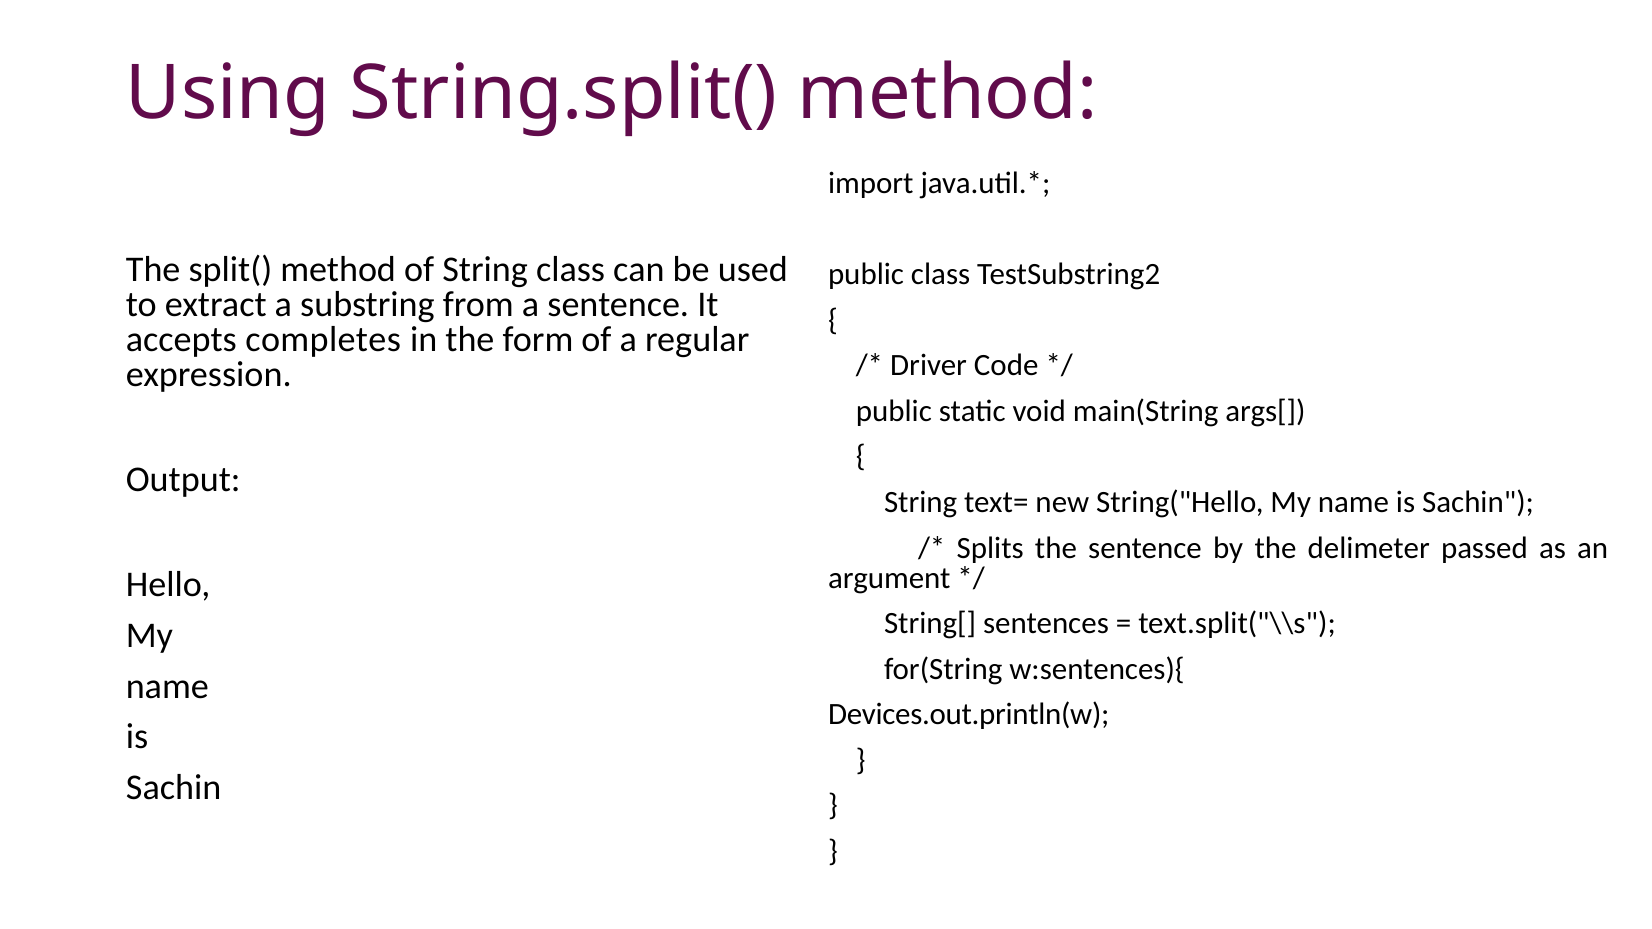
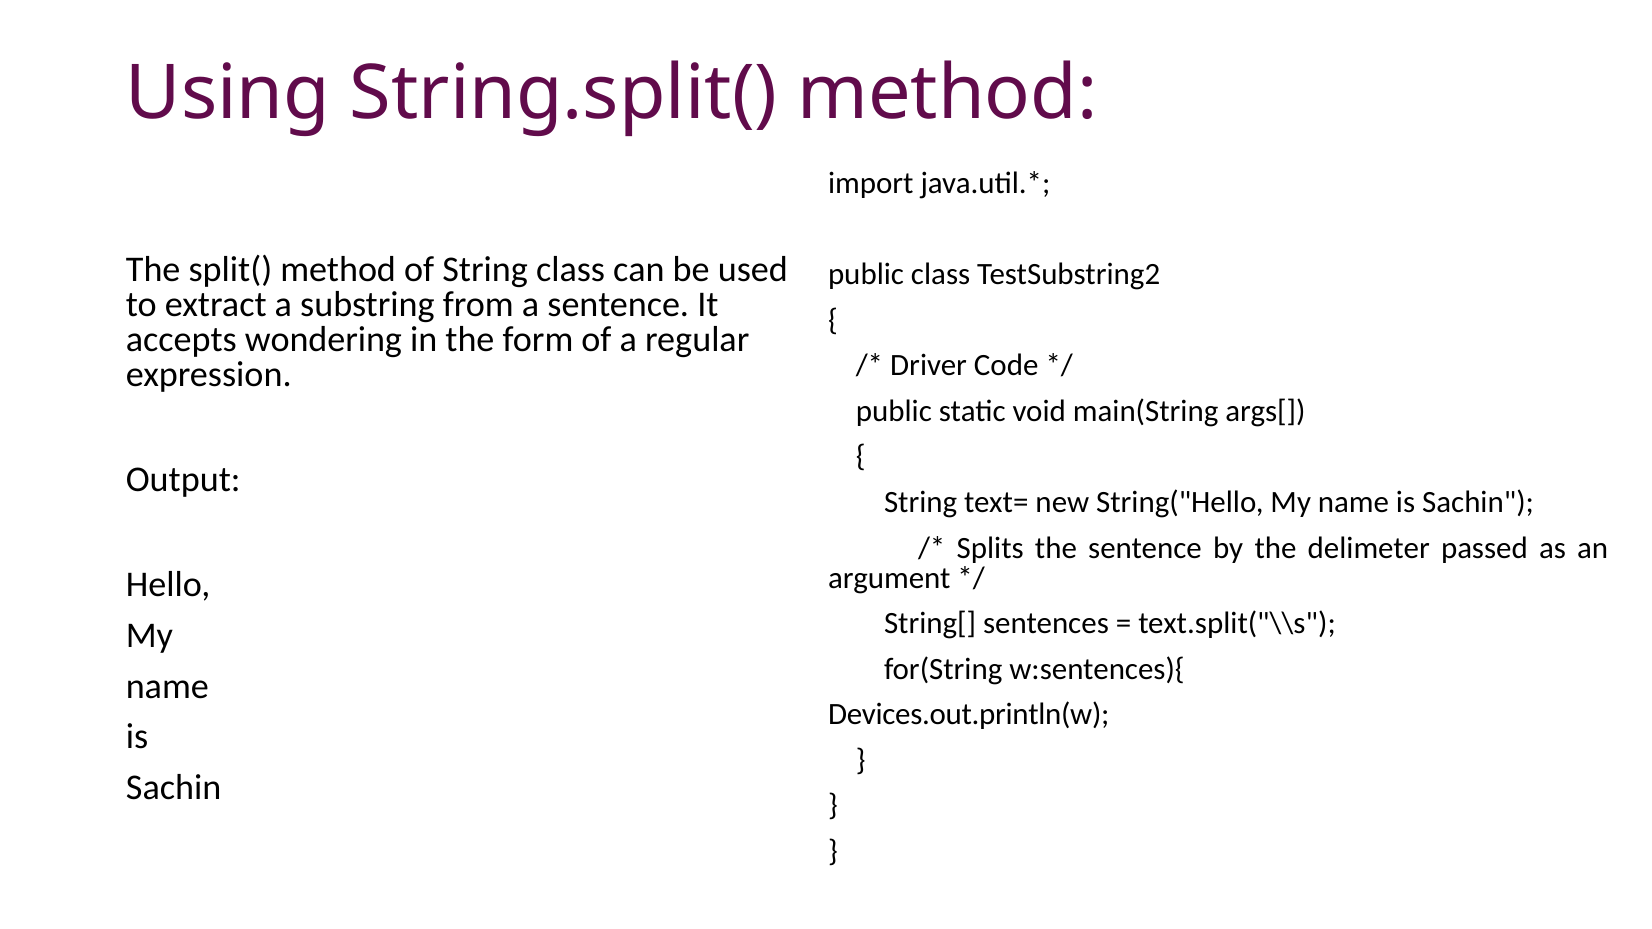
completes: completes -> wondering (323, 340)
